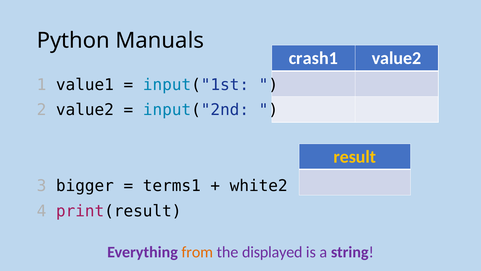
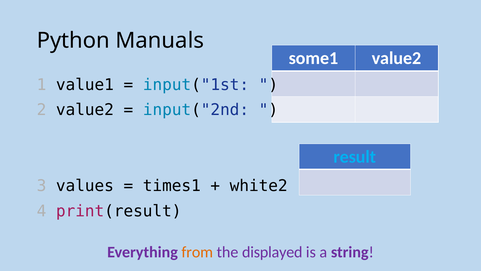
crash1: crash1 -> some1 (313, 58)
result colour: yellow -> light blue (355, 157)
bigger: bigger -> values (85, 186)
terms1: terms1 -> times1 (172, 186)
